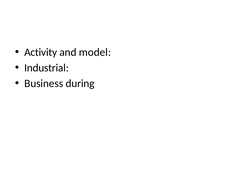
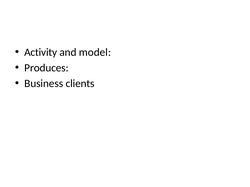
Industrial: Industrial -> Produces (47, 68)
during: during -> clients (80, 84)
